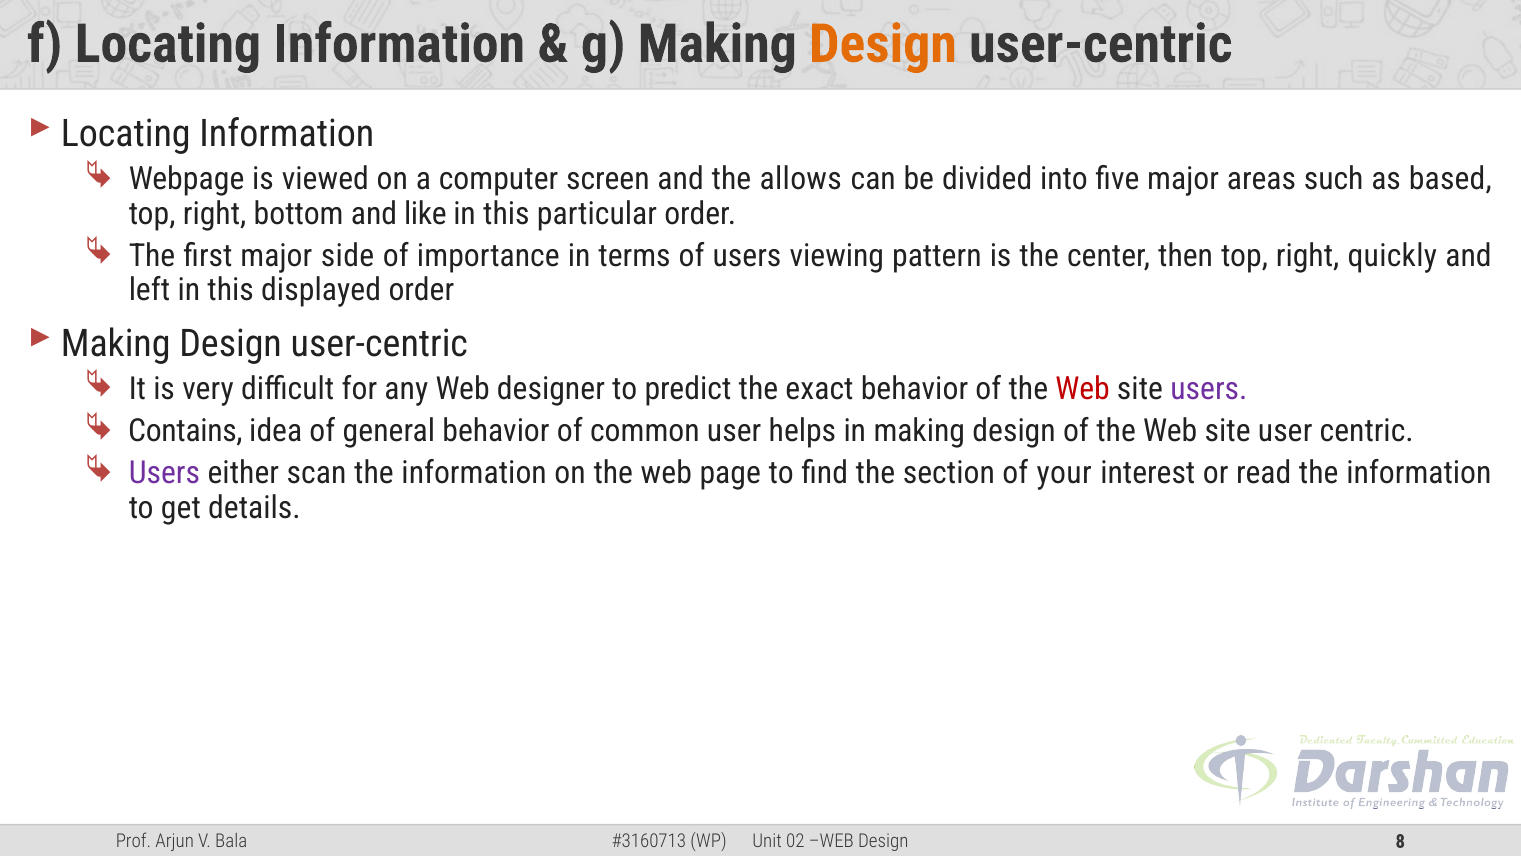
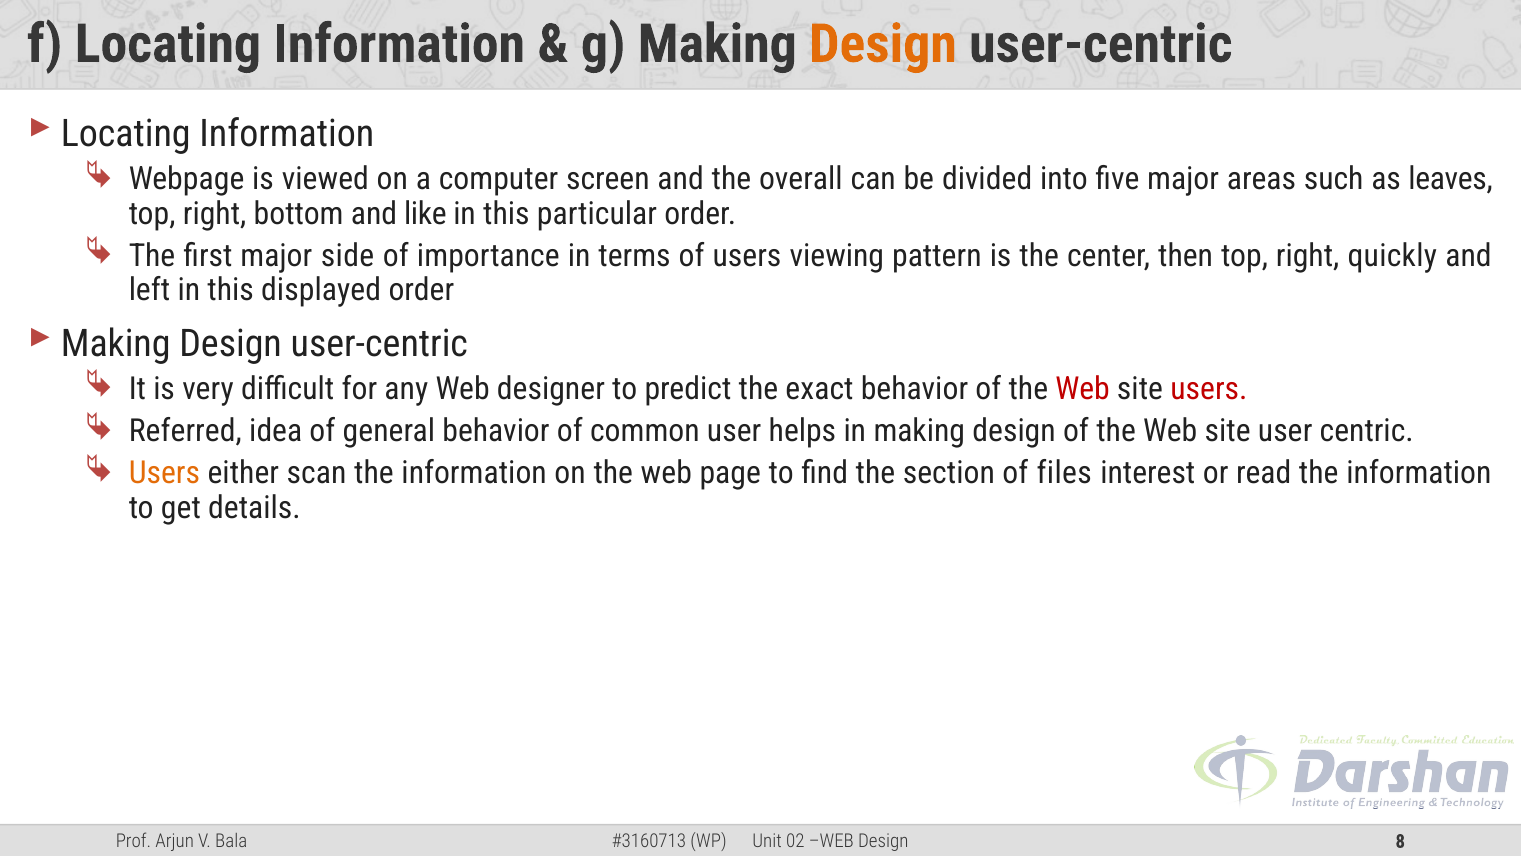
allows: allows -> overall (801, 179)
based: based -> leaves (1451, 179)
users colour: purple -> red (1209, 389)
Contains: Contains -> Referred (185, 431)
Users colour: purple -> orange (164, 473)
your: your -> files (1064, 473)
